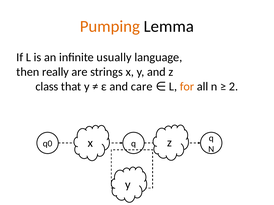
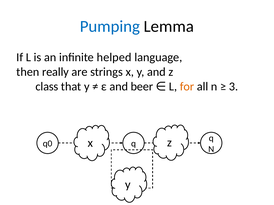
Pumping colour: orange -> blue (110, 27)
usually: usually -> helped (114, 57)
care: care -> beer (142, 87)
2: 2 -> 3 (234, 87)
